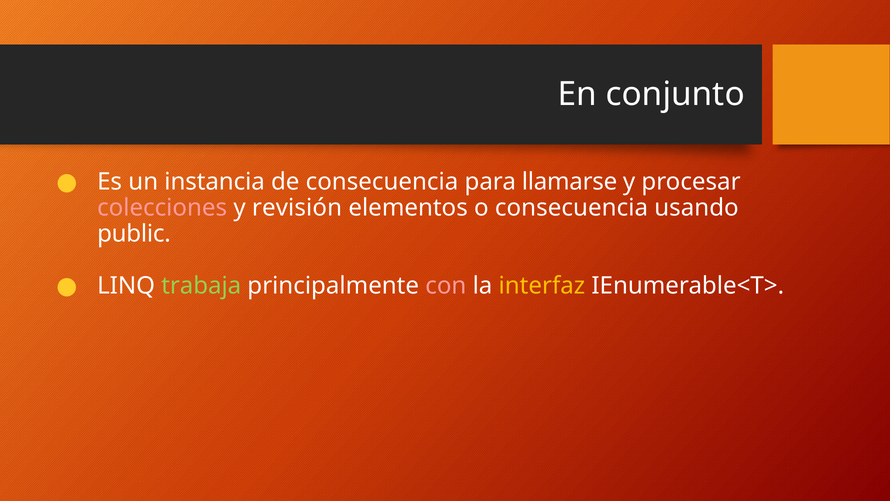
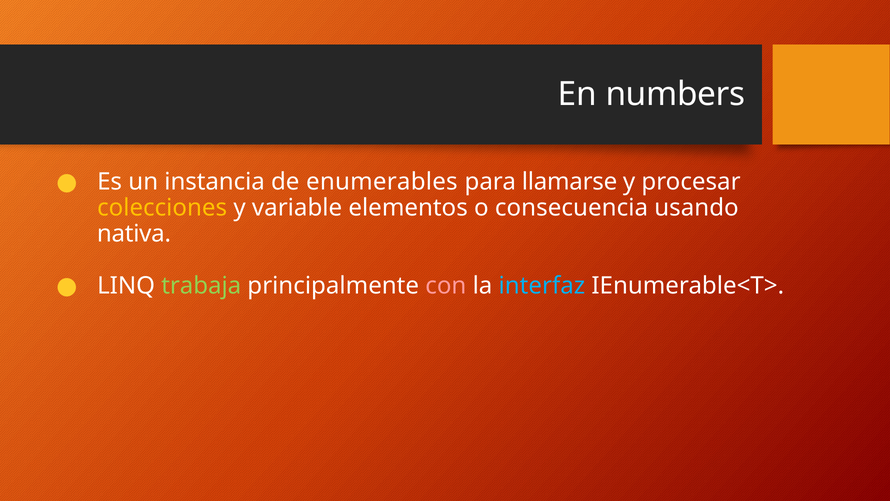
conjunto: conjunto -> numbers (675, 94)
de consecuencia: consecuencia -> enumerables (382, 181)
colecciones colour: pink -> yellow (162, 207)
revisión: revisión -> variable (297, 207)
public: public -> nativa (134, 233)
interfaz colour: yellow -> light blue (542, 286)
